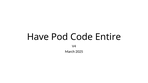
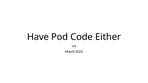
Entire: Entire -> Either (108, 37)
